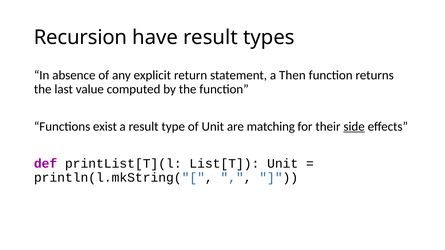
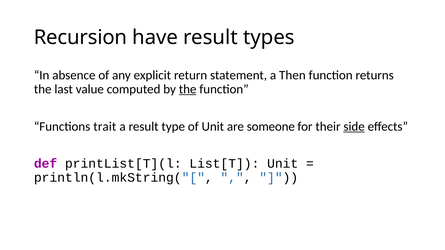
the underline: none -> present (188, 89)
exist: exist -> trait (105, 127)
matching: matching -> someone (271, 127)
